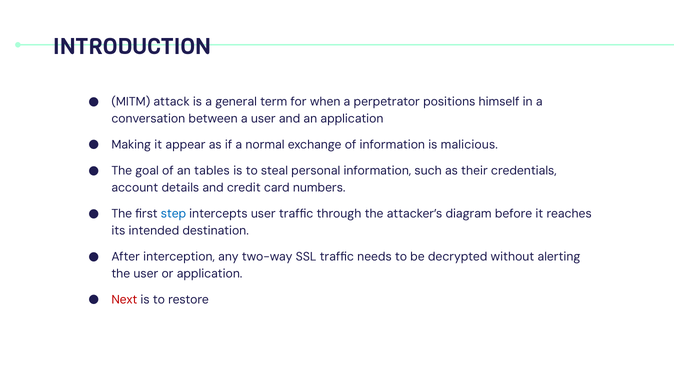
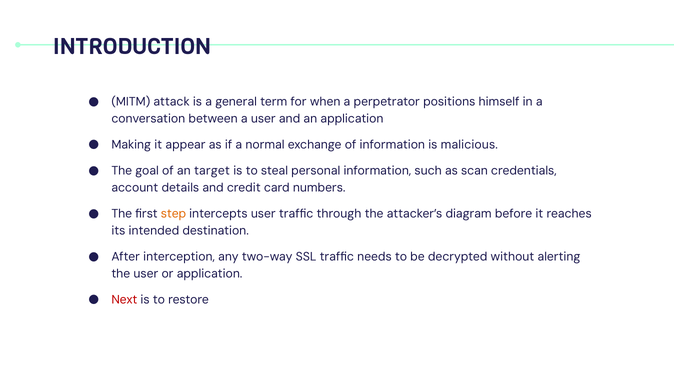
tables: tables -> target (212, 171)
their: their -> scan (474, 171)
step colour: blue -> orange (173, 214)
